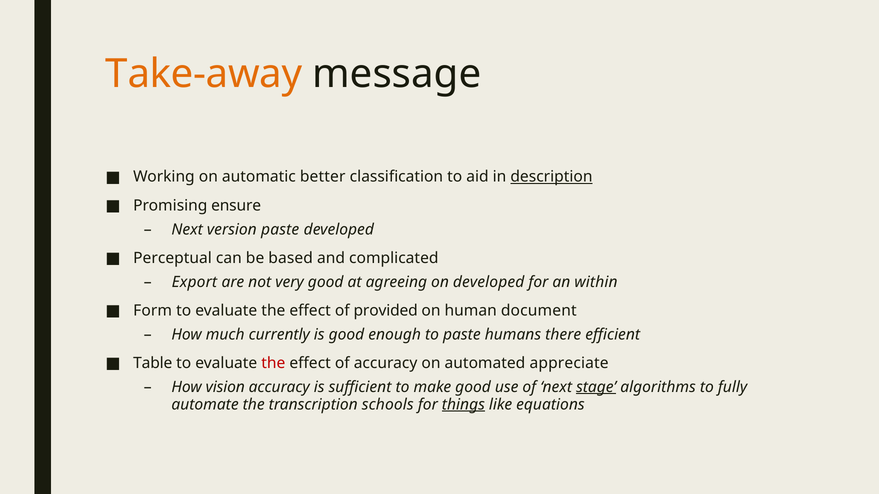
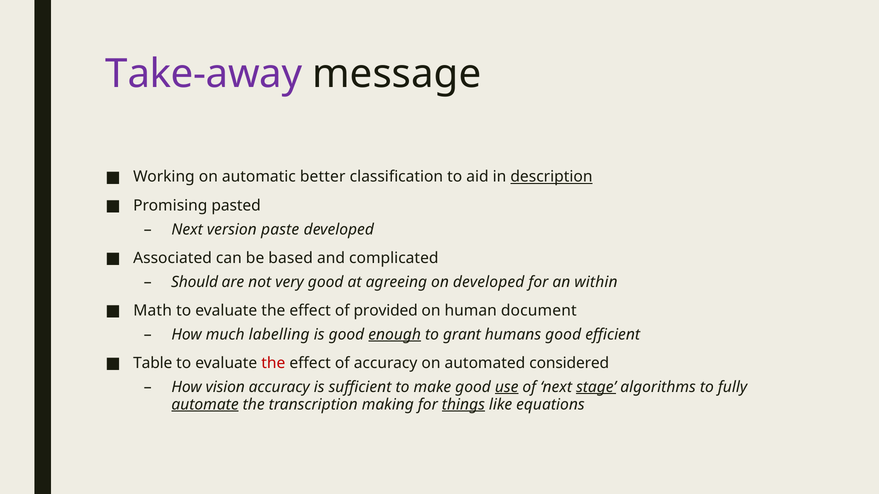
Take-away colour: orange -> purple (204, 74)
ensure: ensure -> pasted (236, 206)
Perceptual: Perceptual -> Associated (173, 258)
Export: Export -> Should (195, 282)
Form: Form -> Math (153, 311)
currently: currently -> labelling (279, 335)
enough underline: none -> present (395, 335)
to paste: paste -> grant (462, 335)
humans there: there -> good (563, 335)
appreciate: appreciate -> considered (569, 363)
use underline: none -> present (507, 387)
automate underline: none -> present (205, 405)
schools: schools -> making (388, 405)
